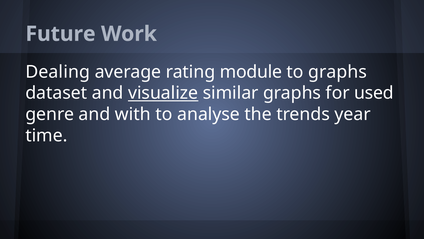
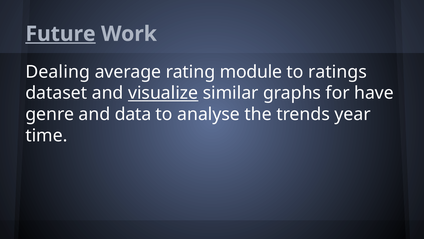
Future underline: none -> present (61, 34)
to graphs: graphs -> ratings (337, 72)
used: used -> have (374, 93)
with: with -> data (133, 114)
